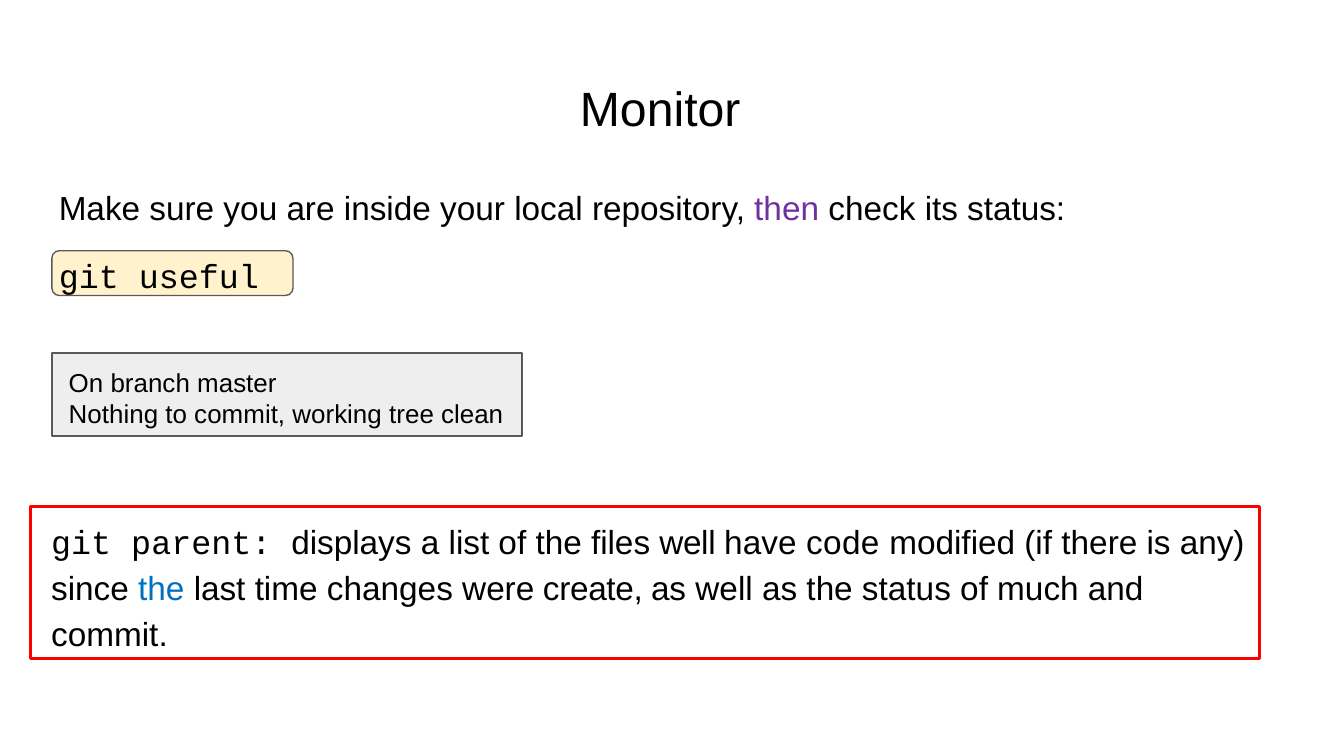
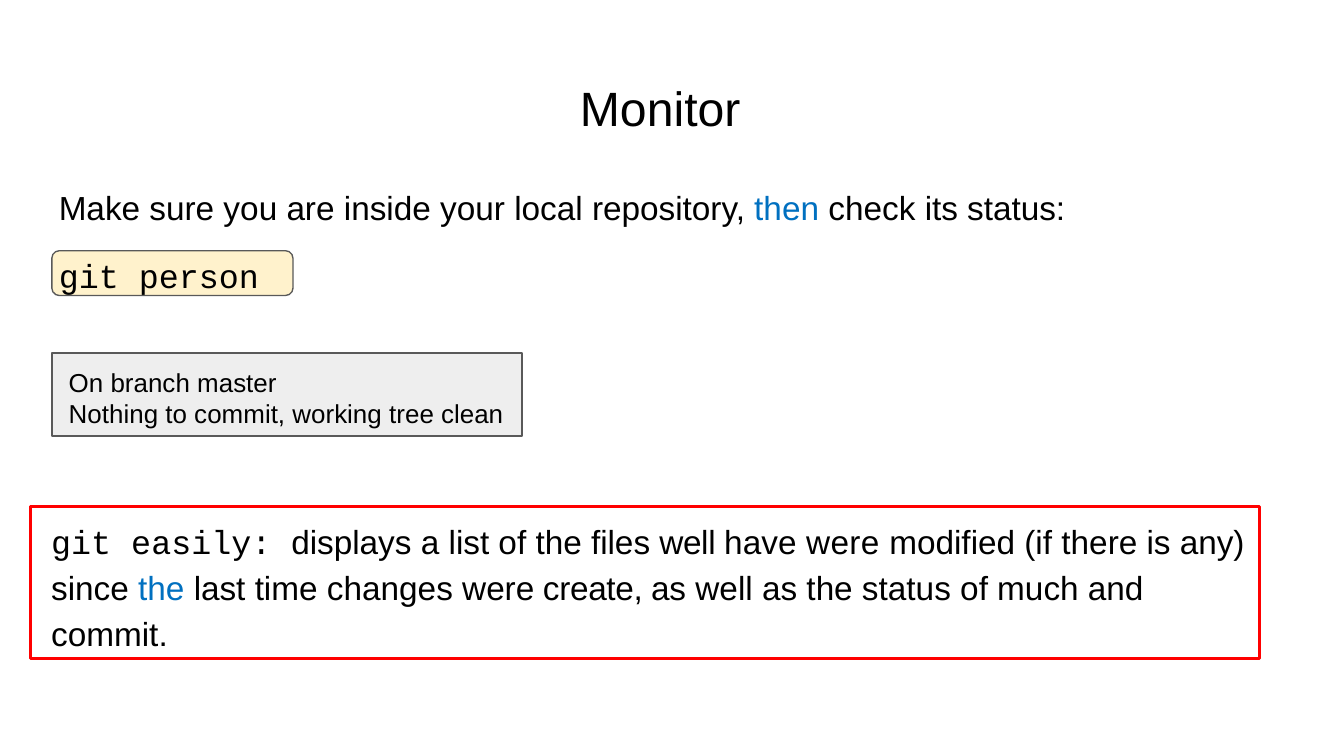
then colour: purple -> blue (787, 210)
useful: useful -> person (199, 278)
parent: parent -> easily (201, 544)
have code: code -> were (843, 544)
